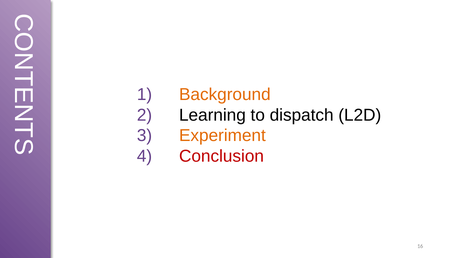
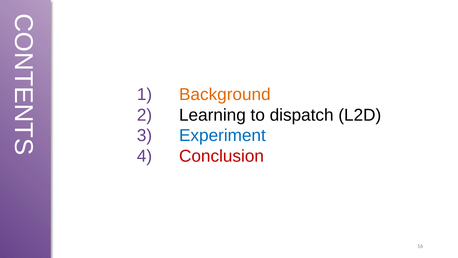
Experiment colour: orange -> blue (222, 135)
